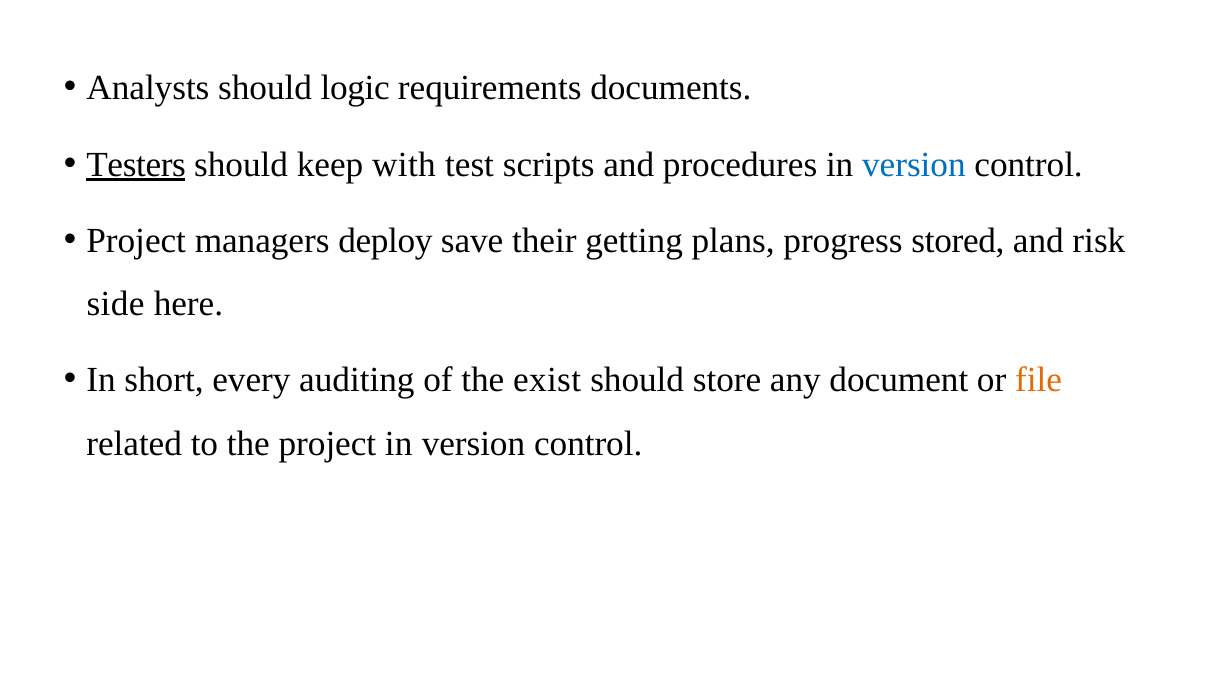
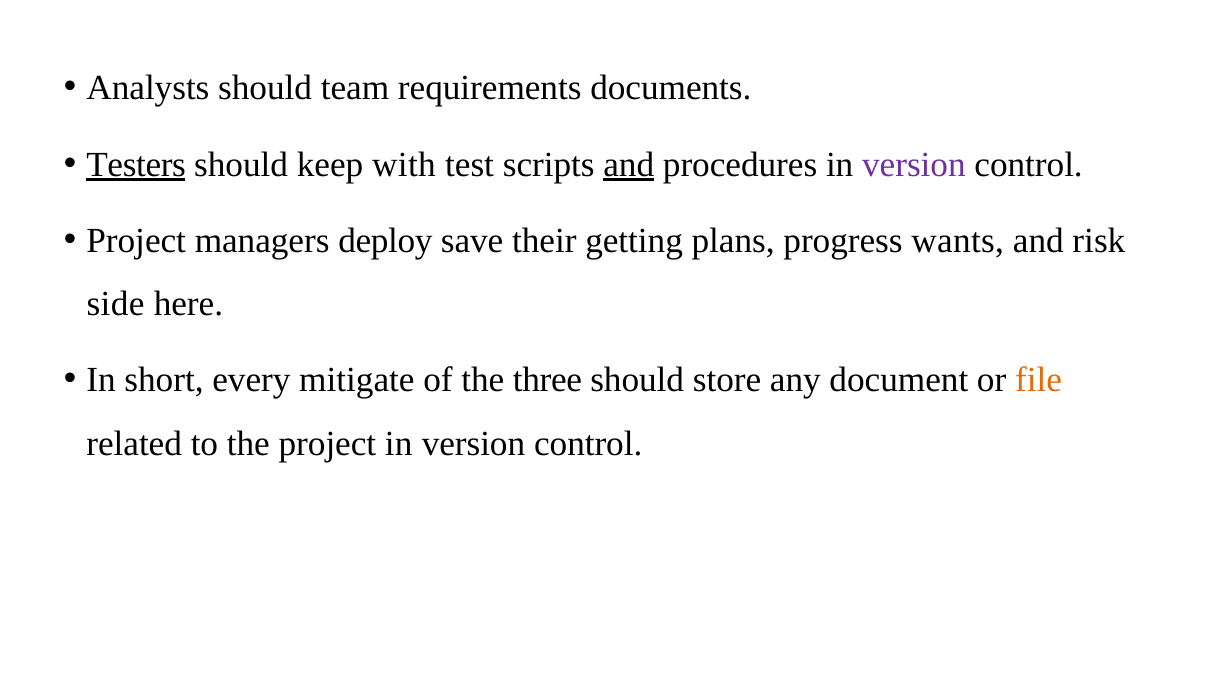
logic: logic -> team (355, 88)
and underline: none -> present (629, 164)
version colour: blue -> purple (914, 164)
stored: stored -> wants (958, 240)
auditing: auditing -> mitigate (357, 380)
exist: exist -> three (547, 380)
